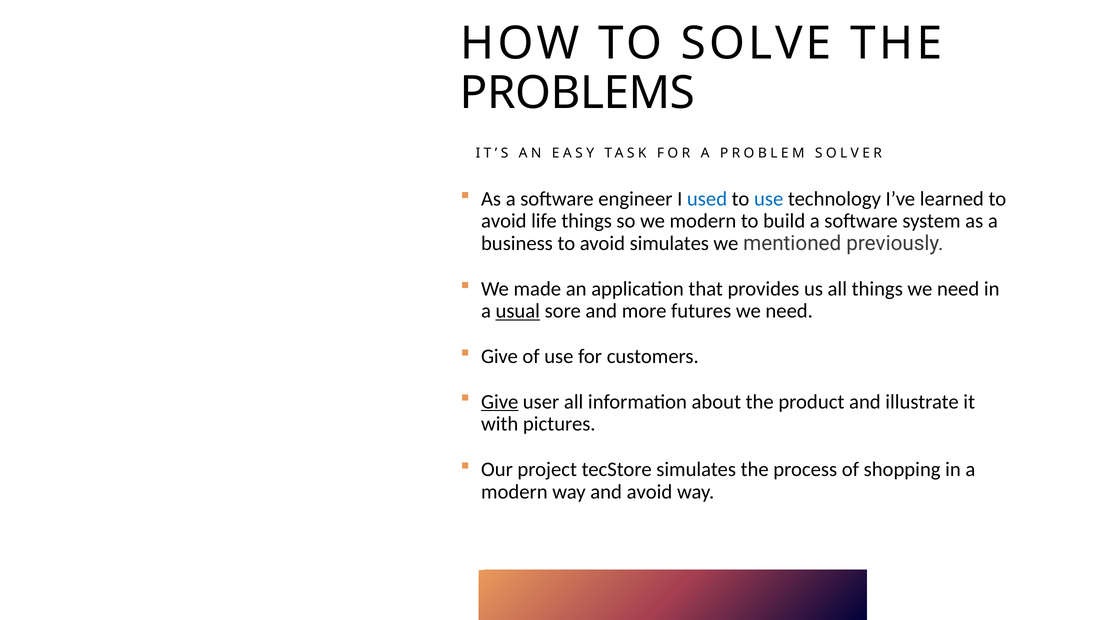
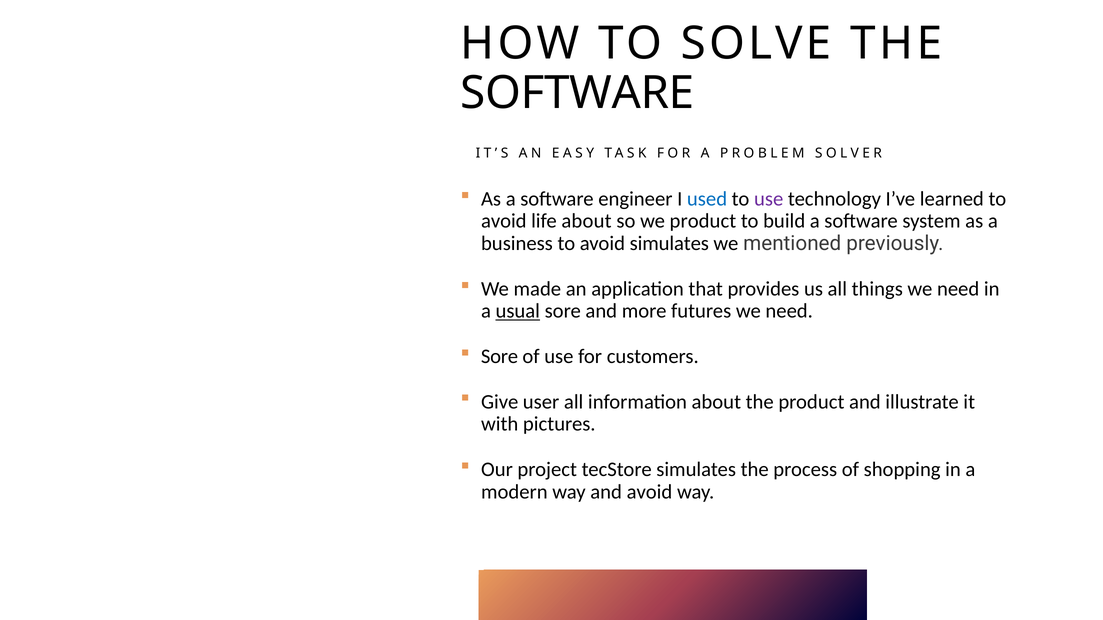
PROBLEMS: PROBLEMS -> SOFTWARE (577, 93)
use colour: blue -> purple (769, 199)
life things: things -> about (586, 221)
we modern: modern -> product (703, 221)
Give: Give -> Sore (500, 357)
Give underline: present -> none (500, 402)
